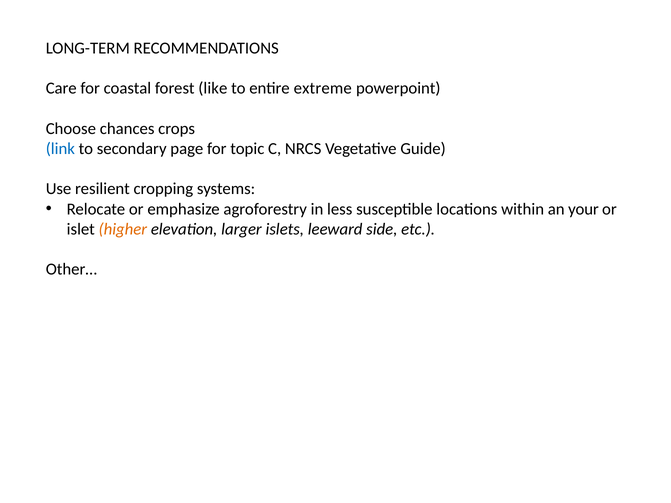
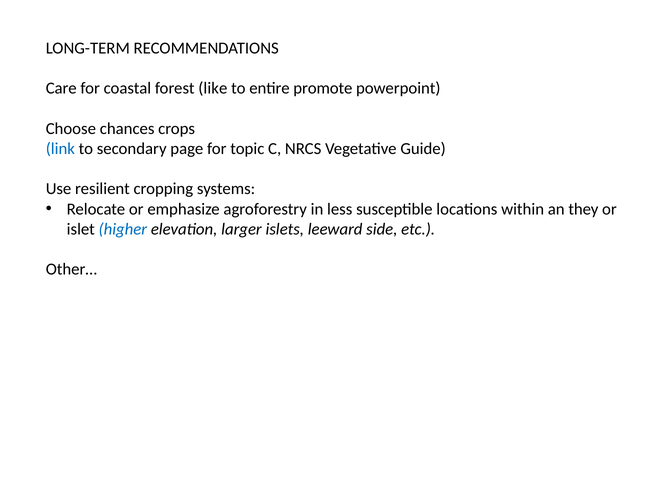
extreme: extreme -> promote (323, 88)
your: your -> they (583, 209)
higher colour: orange -> blue (123, 229)
